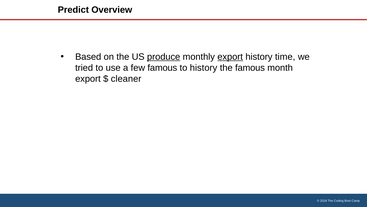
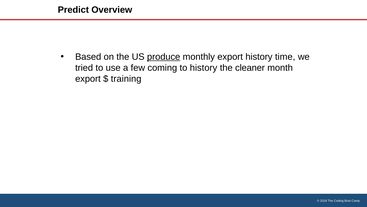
export underline: present -> none (230, 57)
few famous: famous -> coming (162, 68)
the famous: famous -> cleaner (250, 68)
cleaner: cleaner -> training (126, 79)
